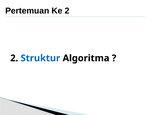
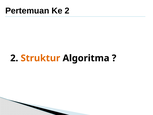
Struktur colour: blue -> orange (40, 58)
